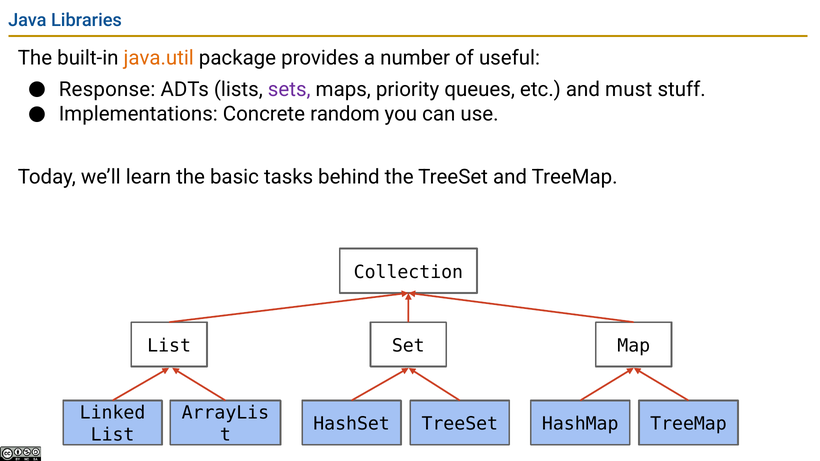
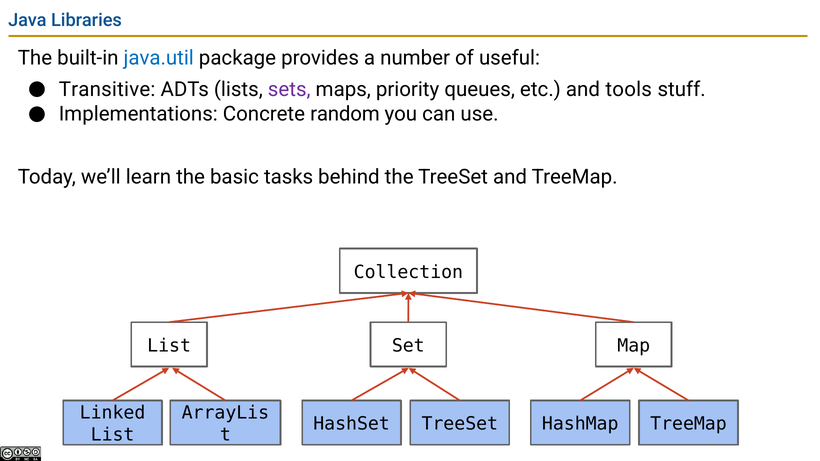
java.util colour: orange -> blue (159, 58)
Response: Response -> Transitive (107, 89)
must: must -> tools (629, 89)
